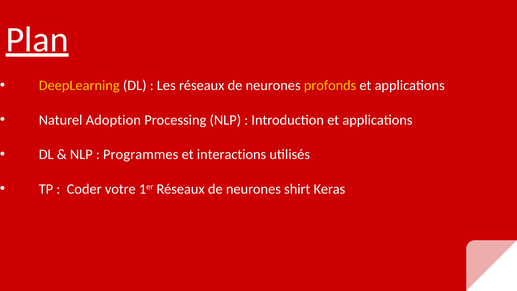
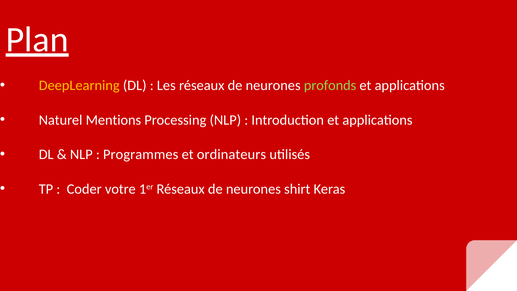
profonds colour: yellow -> light green (330, 85)
Adoption: Adoption -> Mentions (113, 120)
interactions: interactions -> ordinateurs (231, 154)
